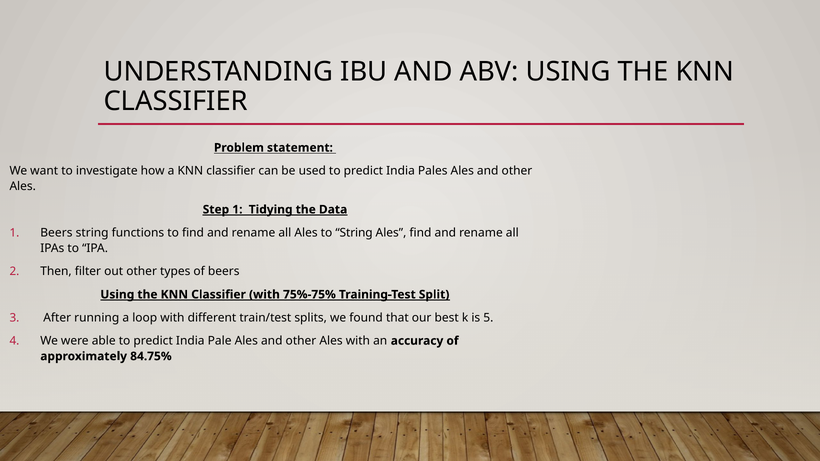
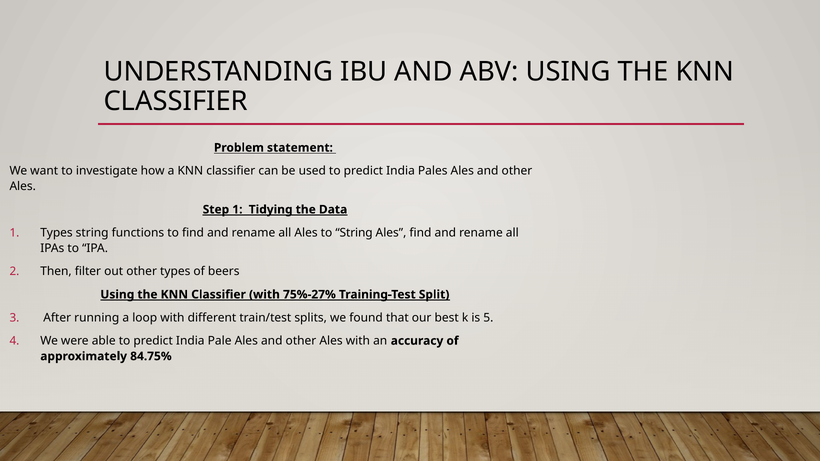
1 Beers: Beers -> Types (56, 233)
75%-75%: 75%-75% -> 75%-27% (309, 295)
